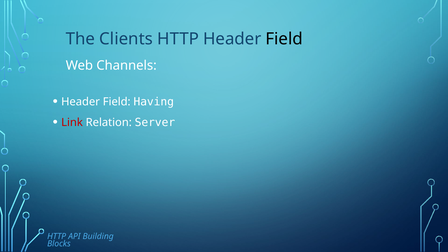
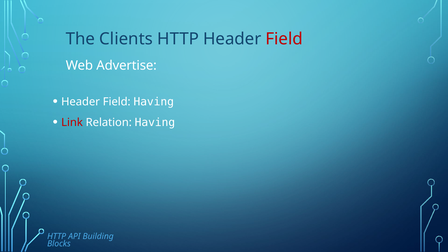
Field colour: black -> red (284, 39)
Channels: Channels -> Advertise (127, 66)
Relation Server: Server -> Having (155, 123)
